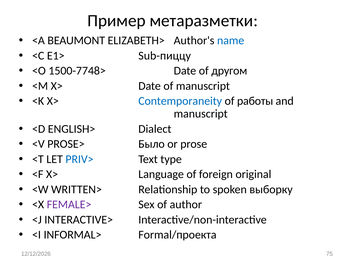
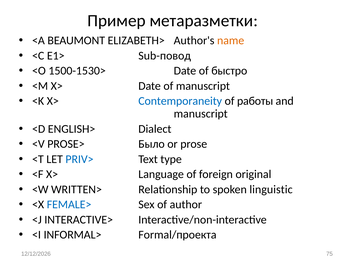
name colour: blue -> orange (231, 40)
Sub-пиццу: Sub-пиццу -> Sub-повод (165, 56)
1500-7748>: 1500-7748> -> 1500-1530> (77, 71)
другом: другом -> быстро (229, 71)
выборку: выборку -> linguistic (271, 189)
FEMALE> colour: purple -> blue (69, 204)
